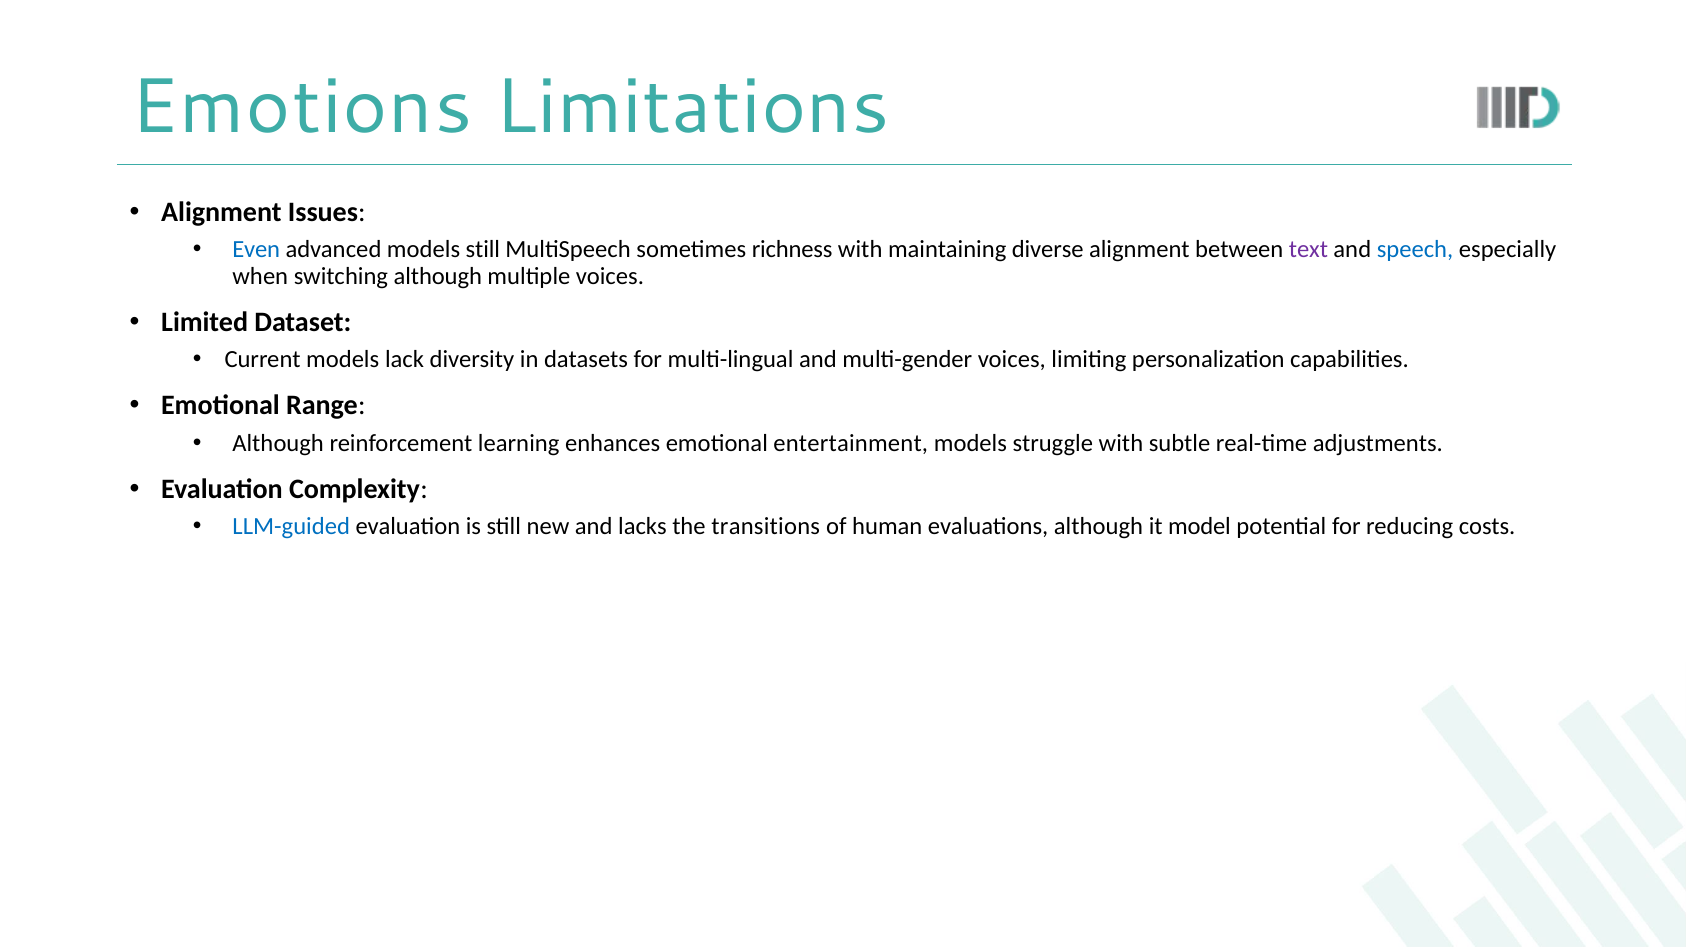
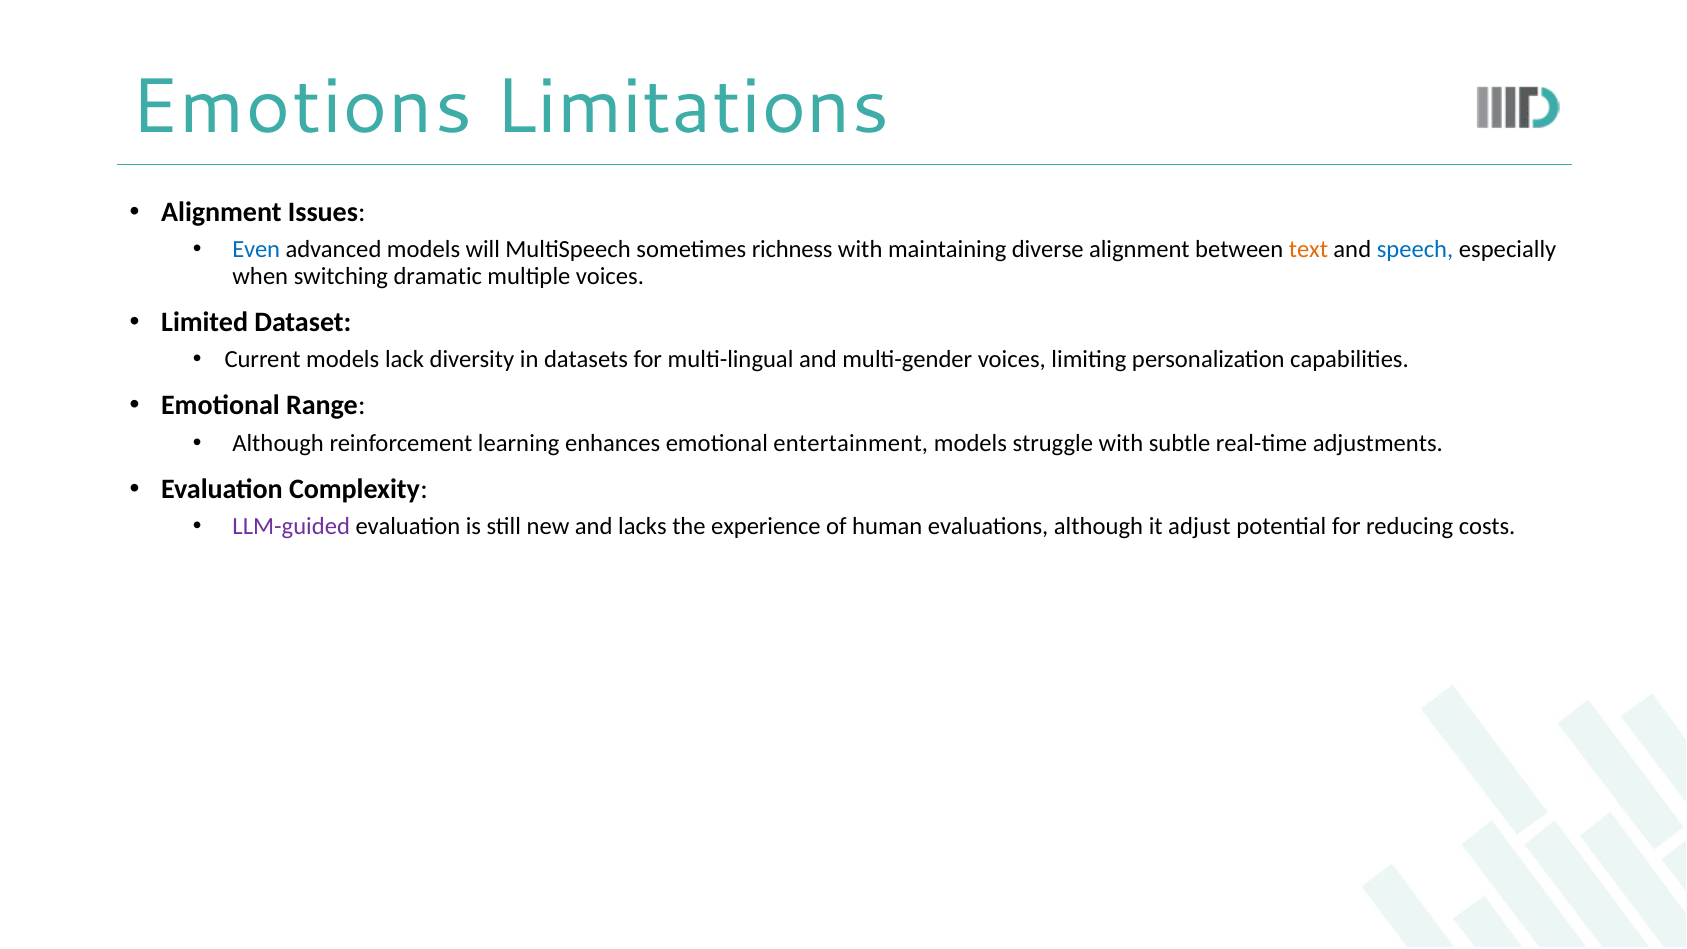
models still: still -> will (483, 250)
text colour: purple -> orange (1308, 250)
switching although: although -> dramatic (438, 276)
LLM-guided colour: blue -> purple (291, 526)
transitions: transitions -> experience (766, 526)
model: model -> adjust (1199, 526)
